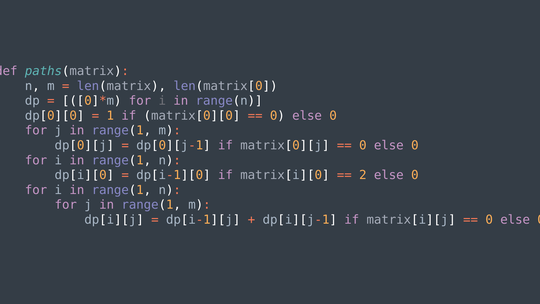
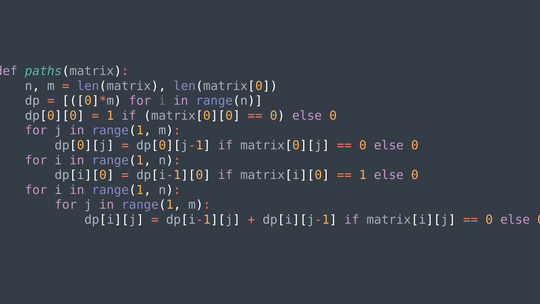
2: 2 -> 1 (363, 175)
